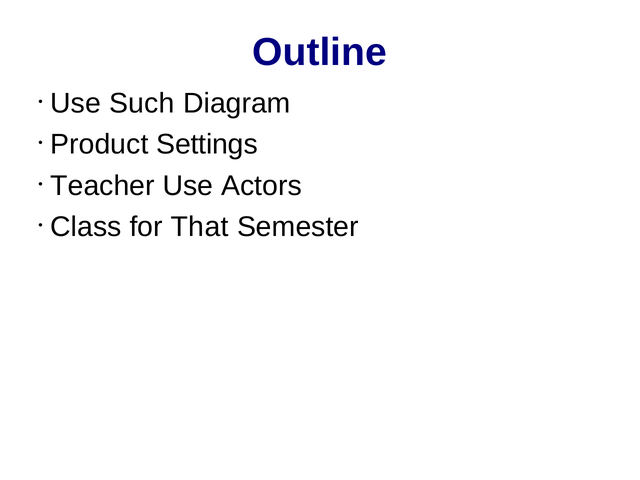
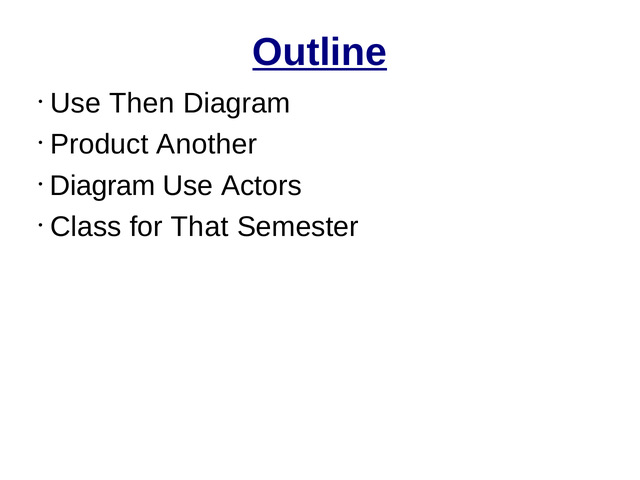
Outline underline: none -> present (320, 52)
Such: Such -> Then (142, 103)
Settings: Settings -> Another (207, 144)
Teacher: Teacher -> Diagram (103, 186)
